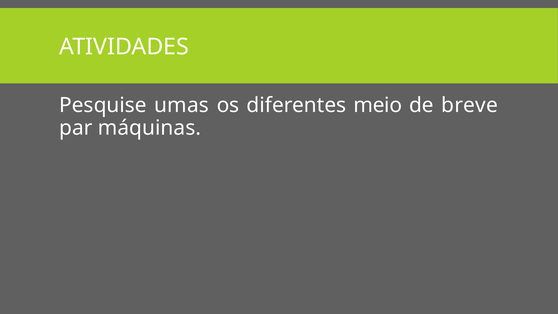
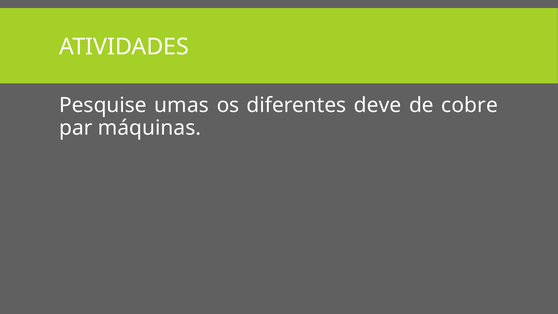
meio: meio -> deve (378, 105)
breve: breve -> cobre (470, 105)
